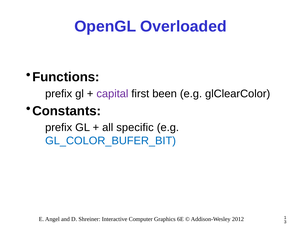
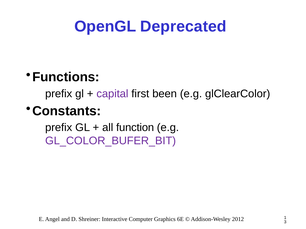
Overloaded: Overloaded -> Deprecated (183, 27)
specific: specific -> function (135, 128)
GL_COLOR_BUFER_BIT colour: blue -> purple (111, 141)
